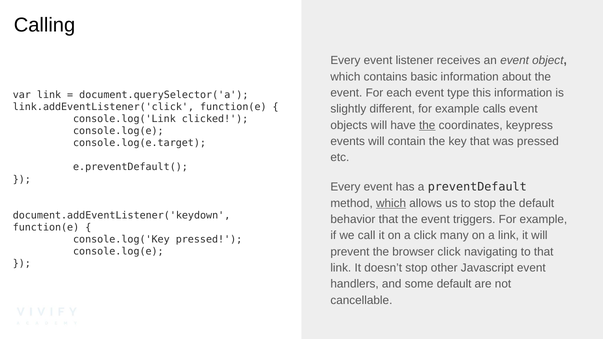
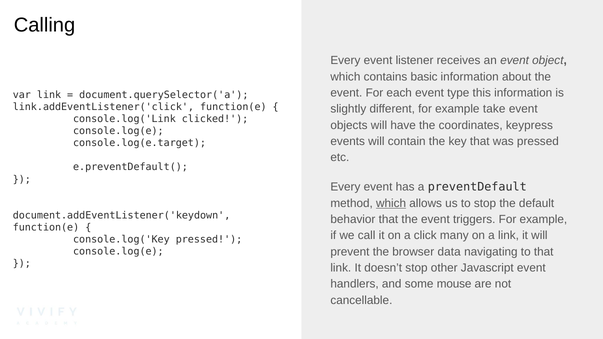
calls: calls -> take (494, 109)
the underline: present -> none (427, 125)
browser click: click -> data (449, 252)
some default: default -> mouse (454, 284)
